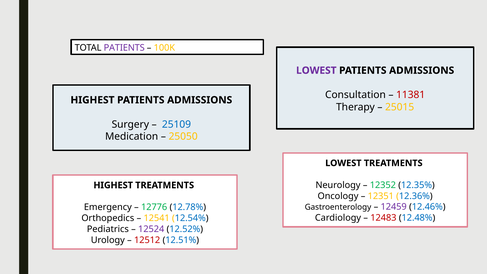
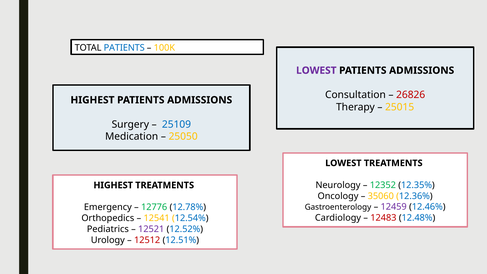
PATIENTS colour: purple -> blue (124, 48)
11381: 11381 -> 26826 (411, 95)
12351: 12351 -> 35060 (381, 196)
12524: 12524 -> 12521 (151, 229)
